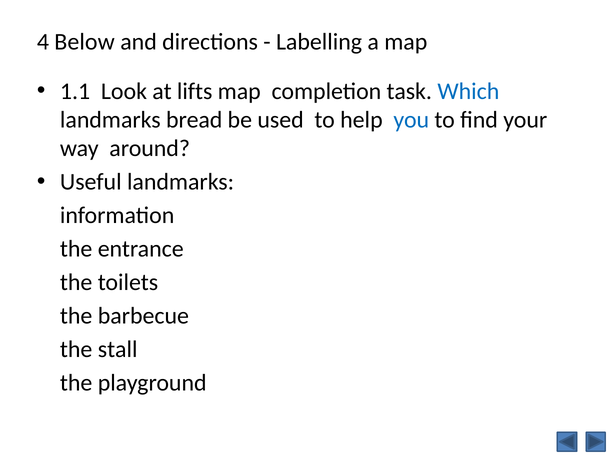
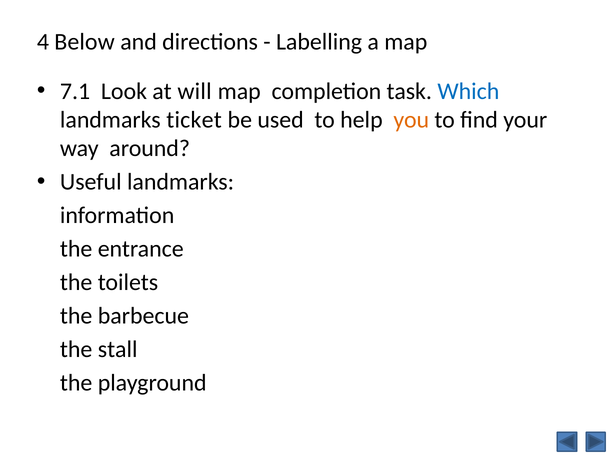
1.1: 1.1 -> 7.1 (75, 91)
lifts: lifts -> will (195, 91)
bread: bread -> ticket (194, 120)
you colour: blue -> orange (411, 120)
